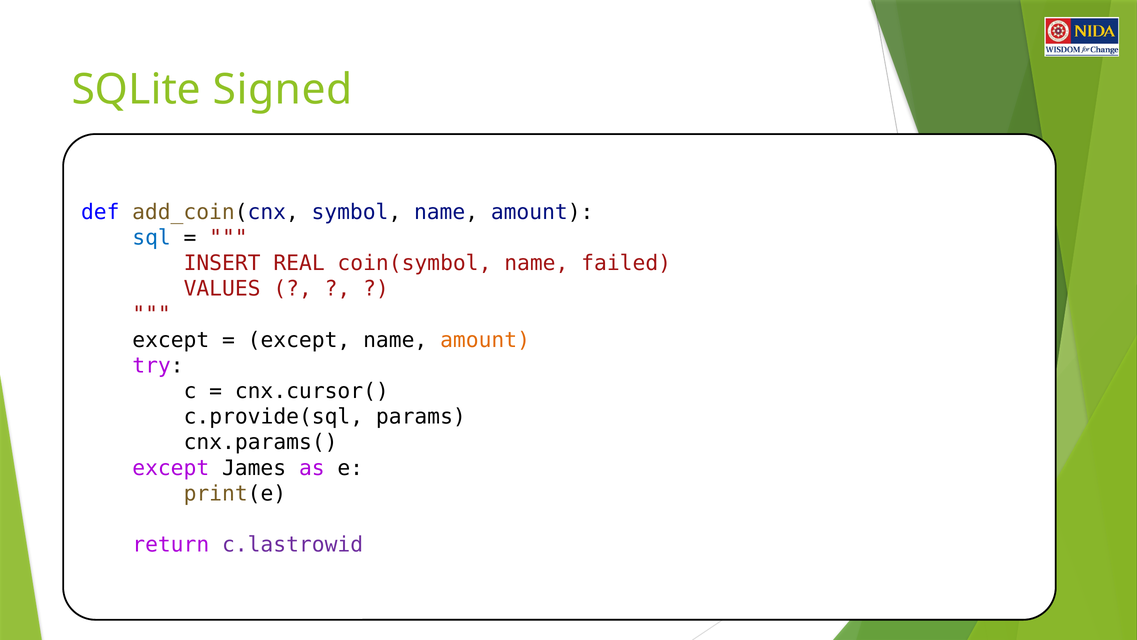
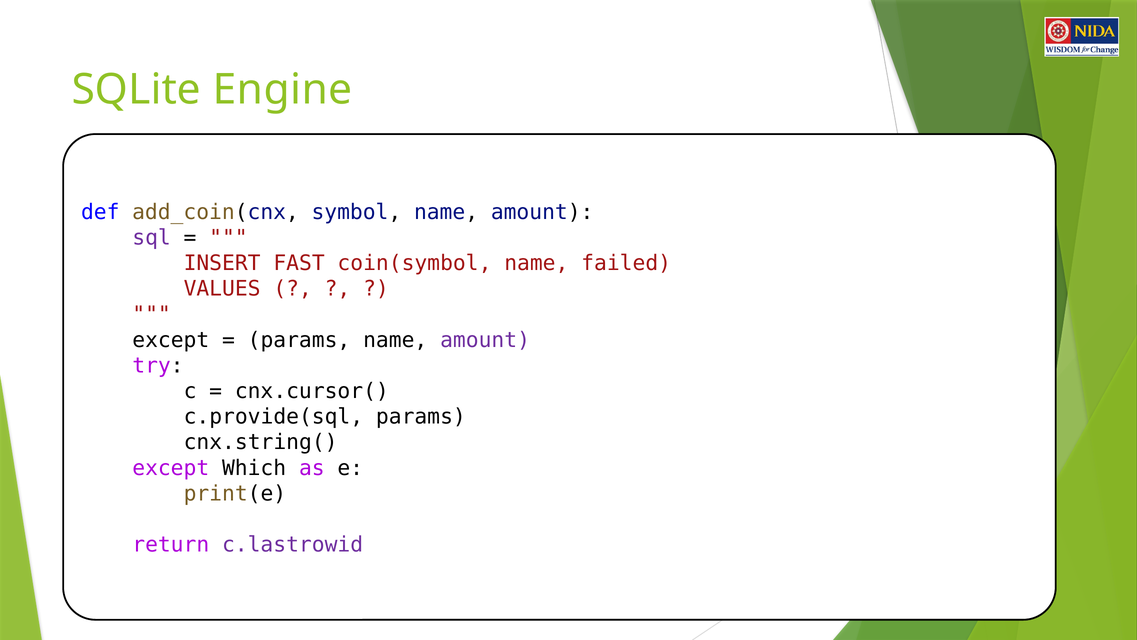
Signed: Signed -> Engine (283, 90)
sql colour: blue -> purple (152, 237)
REAL: REAL -> FAST (299, 263)
except: except -> params (299, 340)
amount colour: orange -> purple (485, 340)
cnx.params(: cnx.params( -> cnx.string( (261, 442)
James: James -> Which (254, 468)
